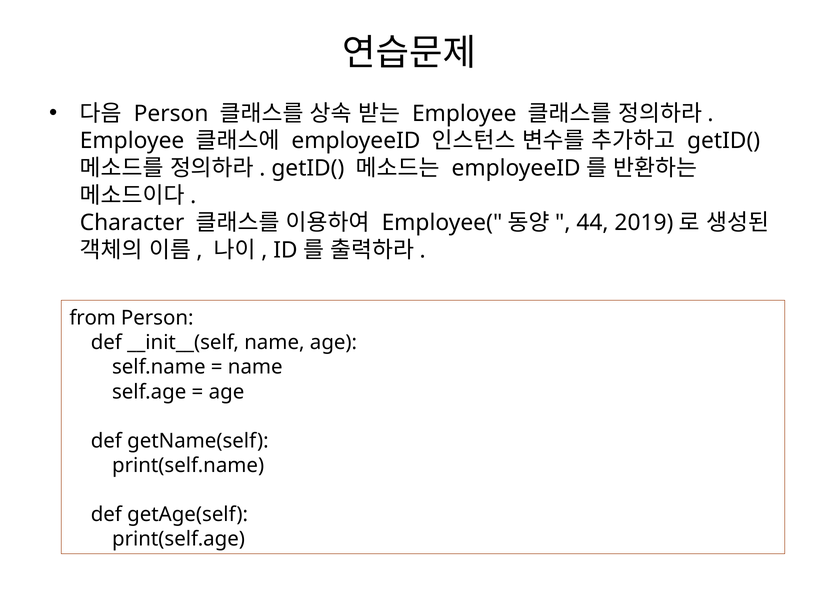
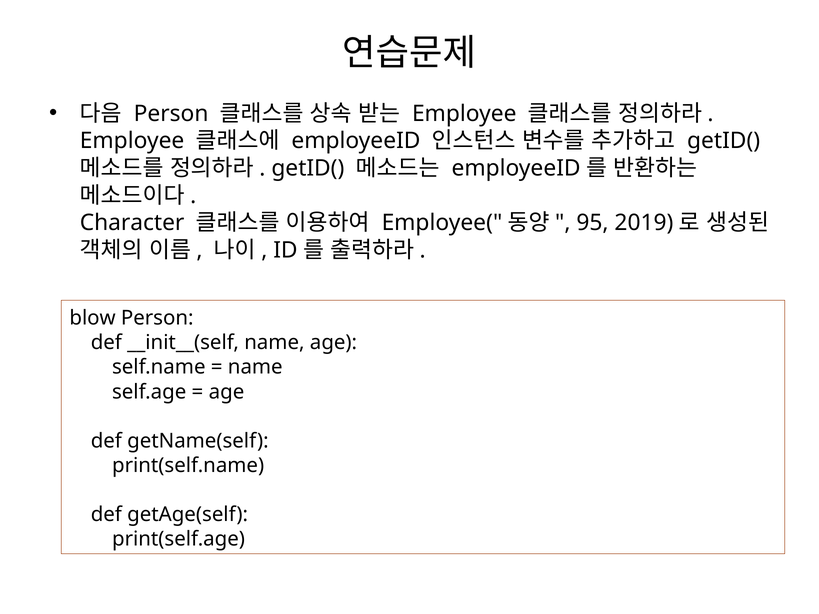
44: 44 -> 95 (592, 223)
from: from -> blow (93, 318)
